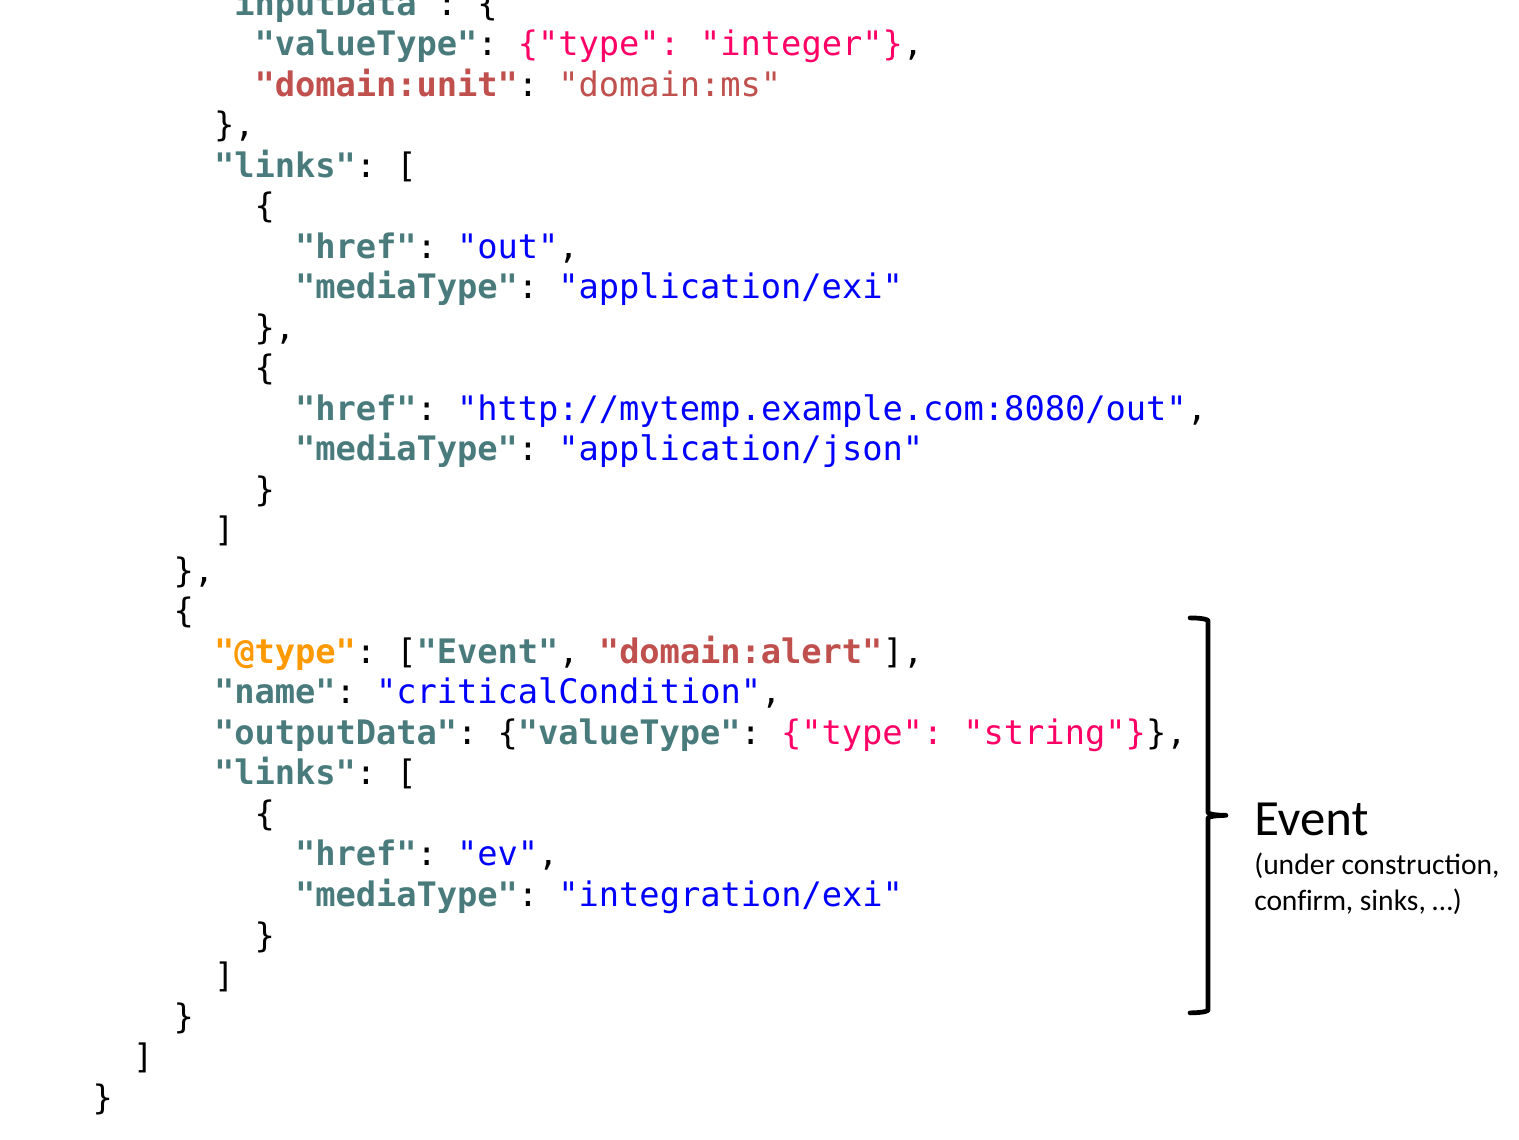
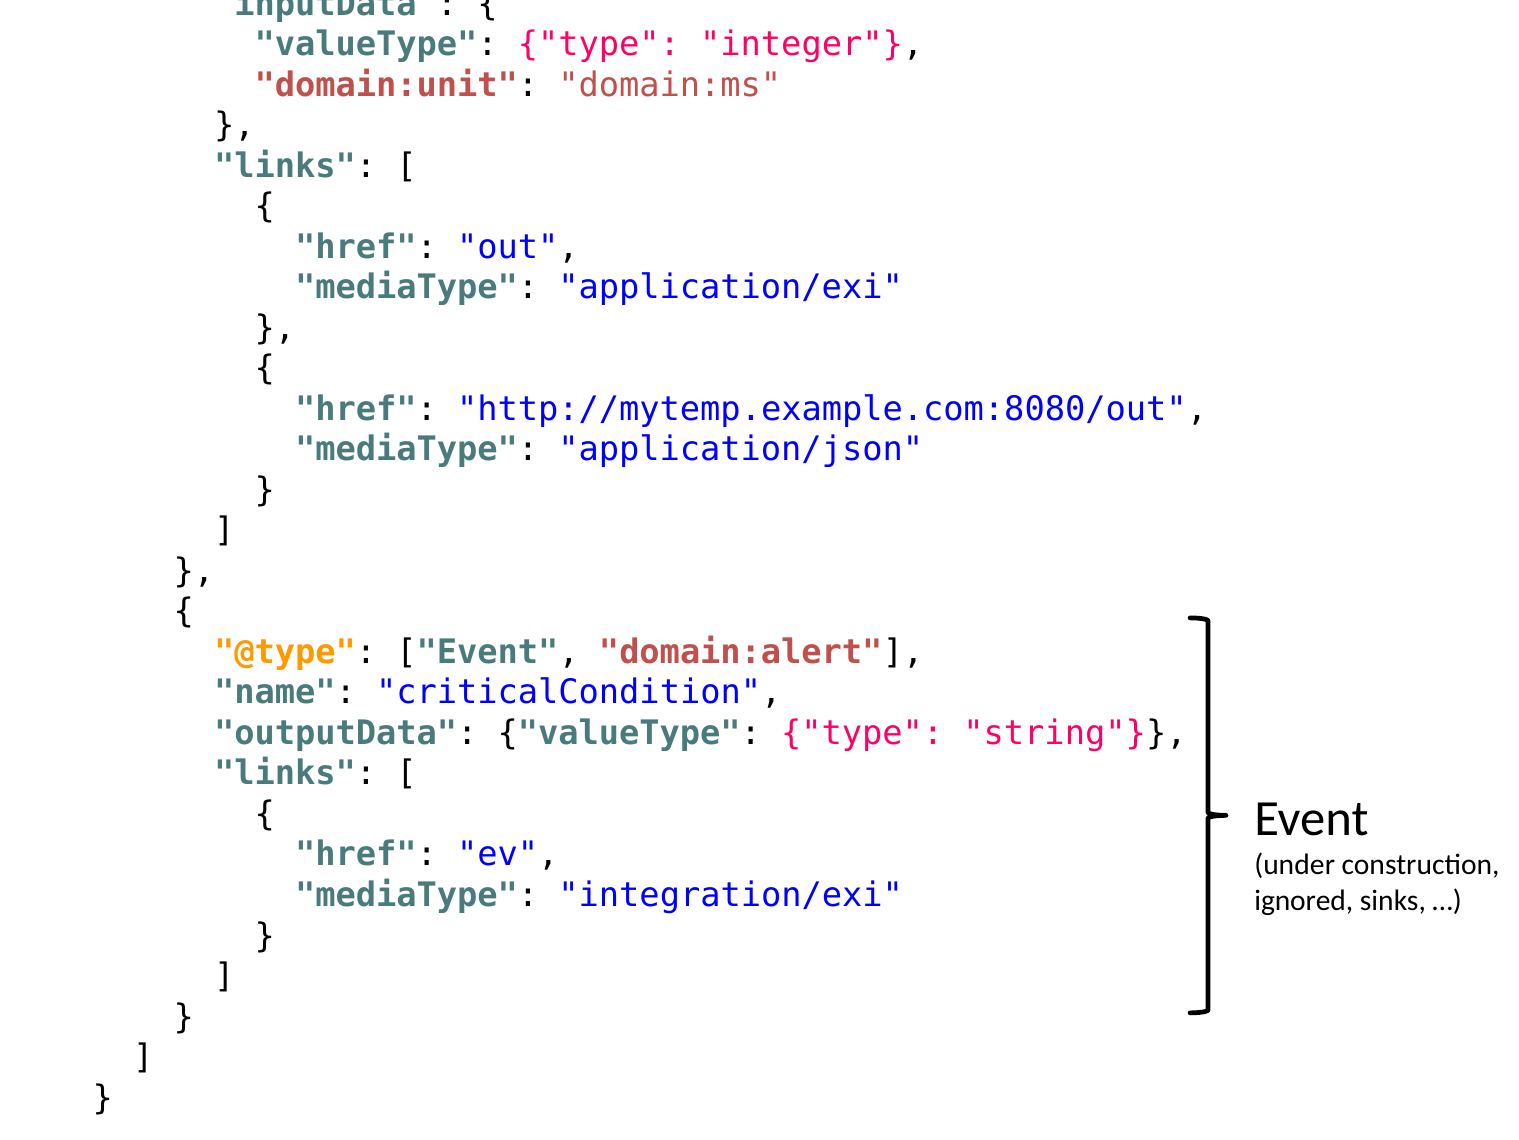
confirm: confirm -> ignored (1304, 900)
